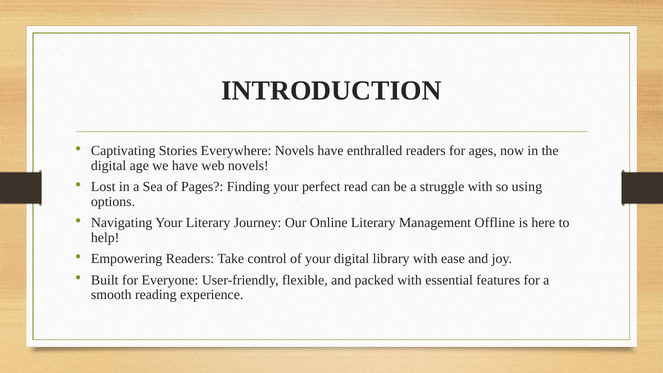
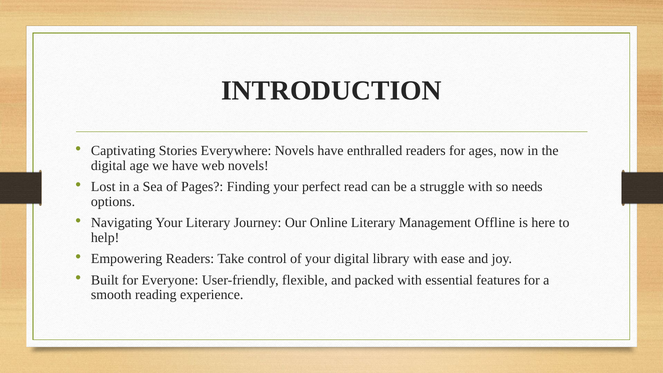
using: using -> needs (527, 187)
